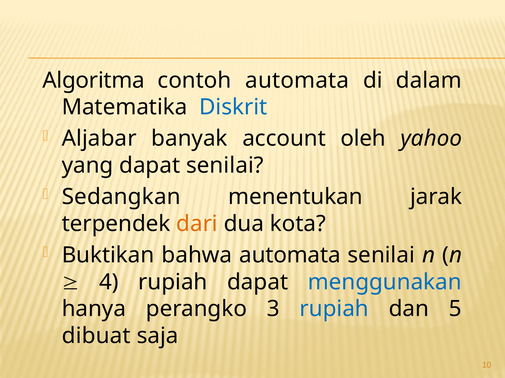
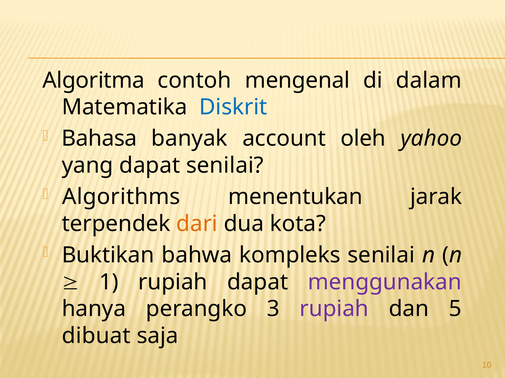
contoh automata: automata -> mengenal (297, 80)
Aljabar: Aljabar -> Bahasa (99, 139)
Sedangkan: Sedangkan -> Algorithms (121, 197)
bahwa automata: automata -> kompleks (290, 256)
4: 4 -> 1 (109, 283)
menggunakan colour: blue -> purple (385, 283)
rupiah colour: blue -> purple (334, 309)
